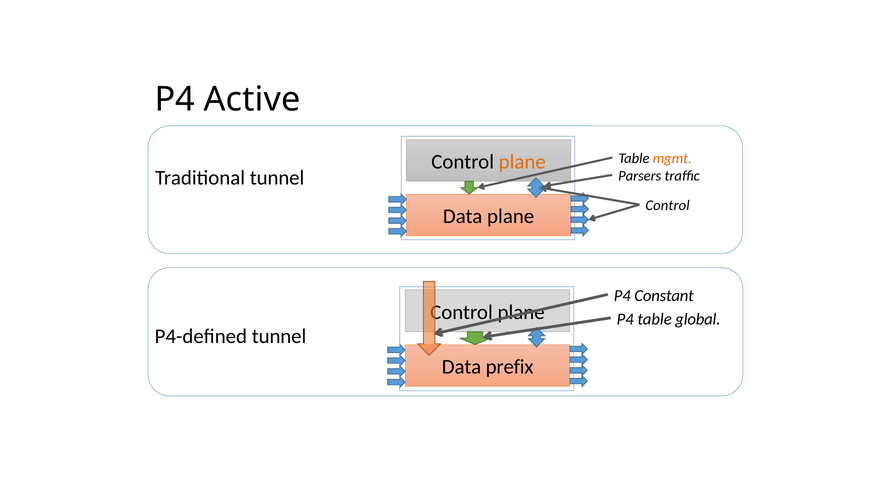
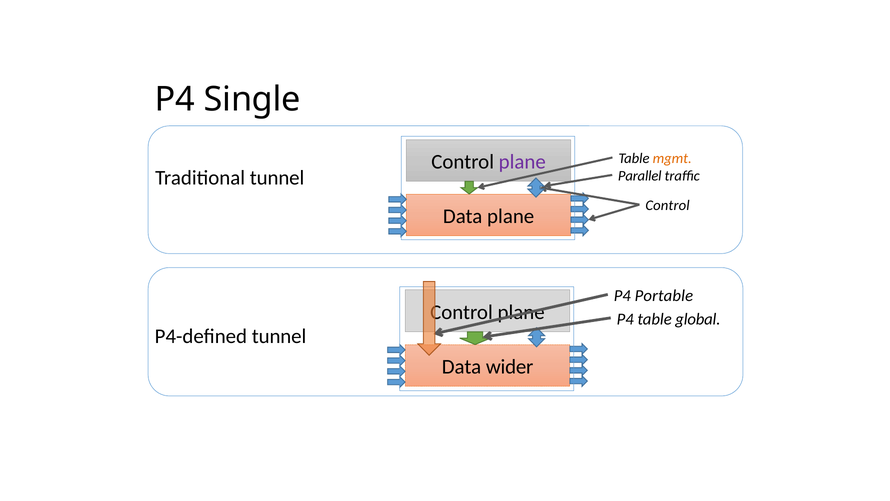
Active: Active -> Single (252, 99)
plane colour: orange -> purple (522, 162)
Parsers: Parsers -> Parallel (640, 176)
Constant: Constant -> Portable (664, 295)
prefix: prefix -> wider (510, 367)
